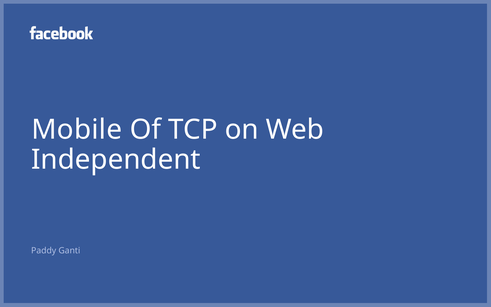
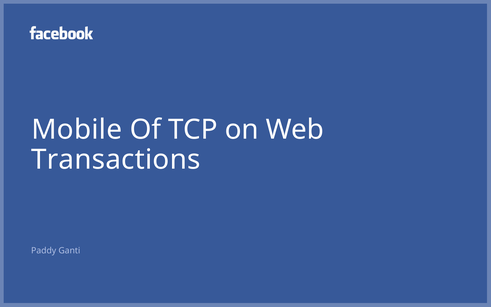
Independent: Independent -> Transactions (116, 160)
